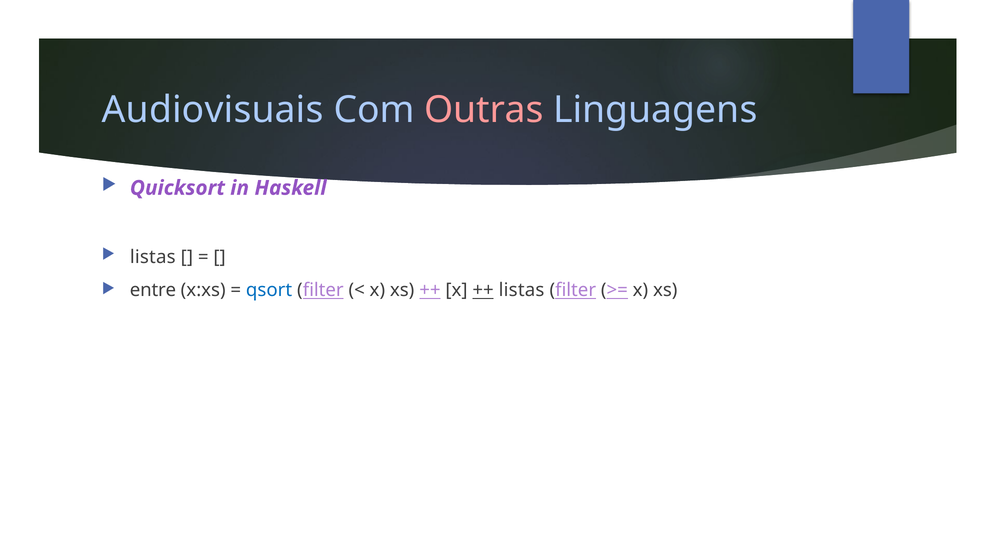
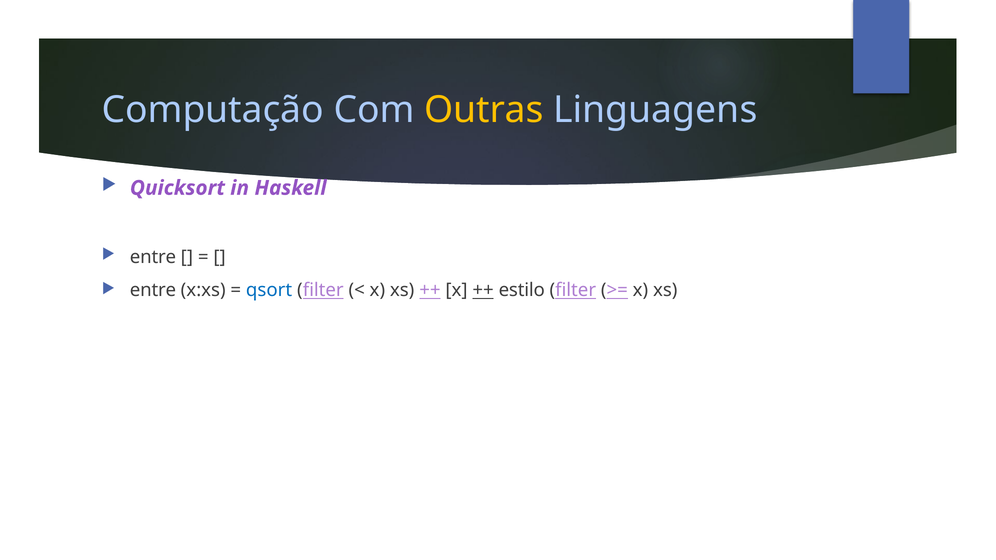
Audiovisuais: Audiovisuais -> Computação (213, 110)
Outras colour: pink -> yellow (484, 110)
listas: listas -> entre (153, 257)
listas: listas -> estilo (522, 290)
